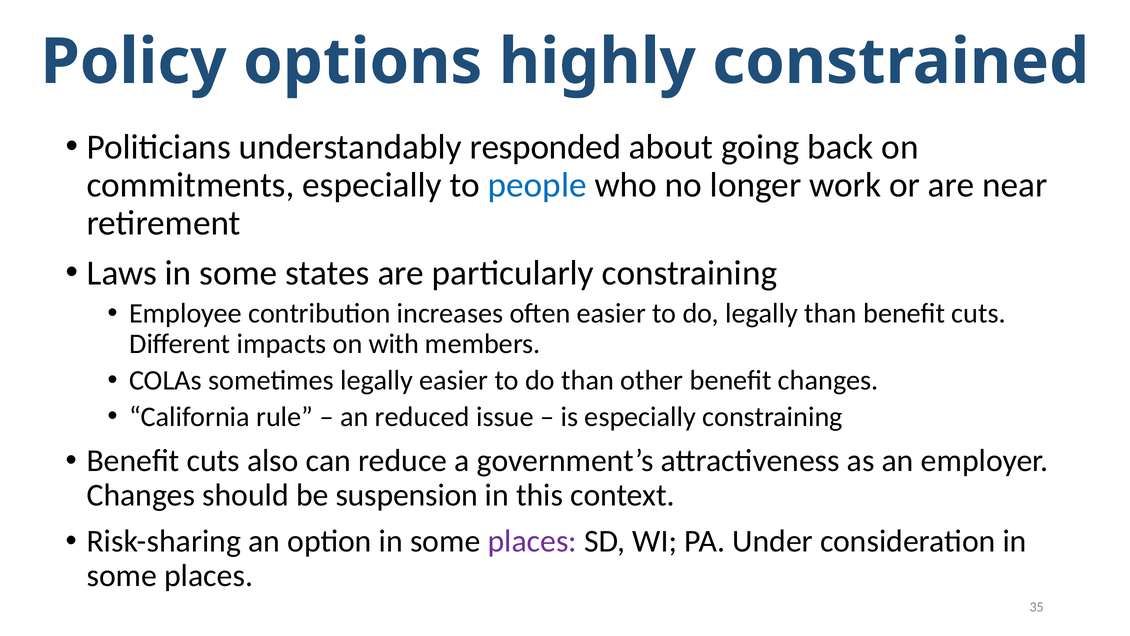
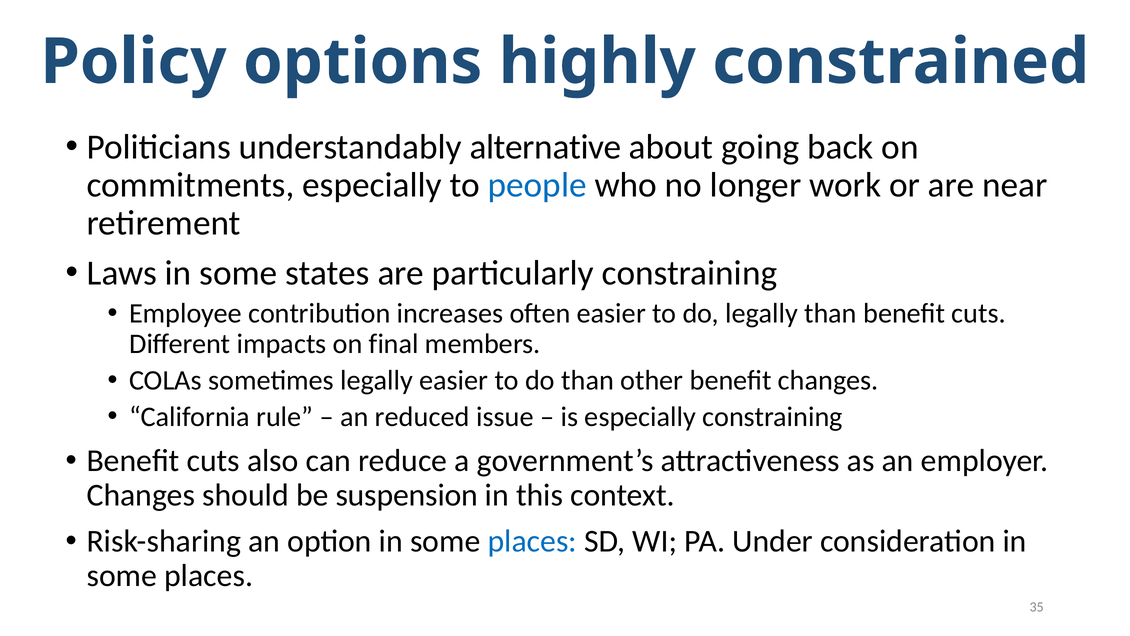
responded: responded -> alternative (545, 147)
with: with -> final (394, 344)
places colour: purple -> blue (532, 541)
